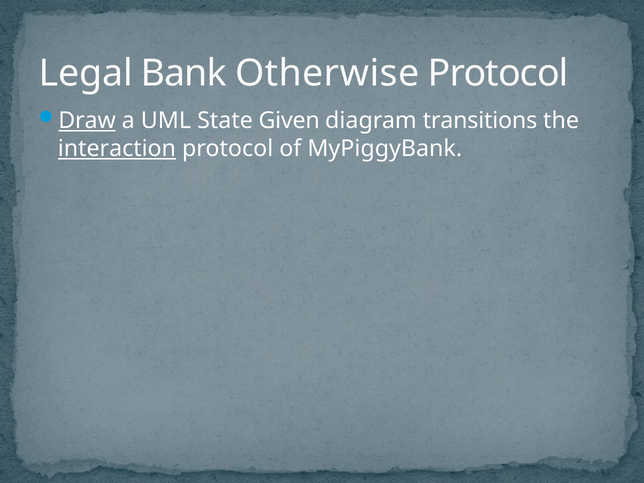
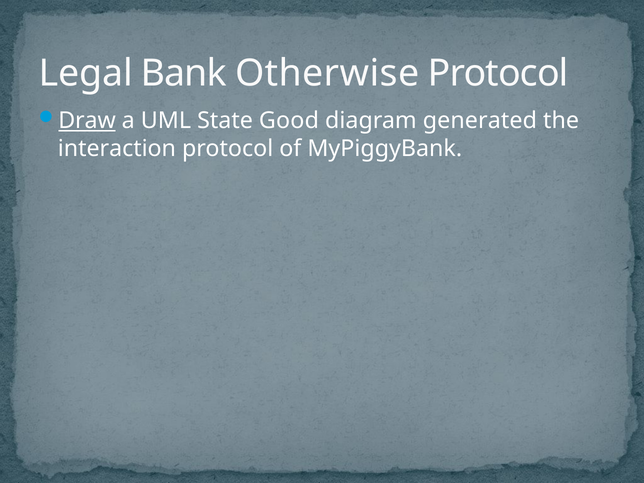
Given: Given -> Good (289, 121)
transitions: transitions -> generated (480, 121)
interaction underline: present -> none (117, 149)
